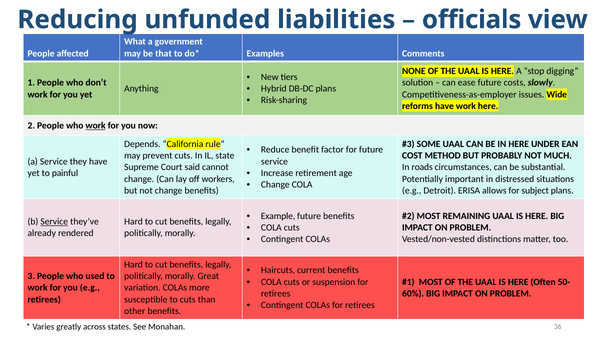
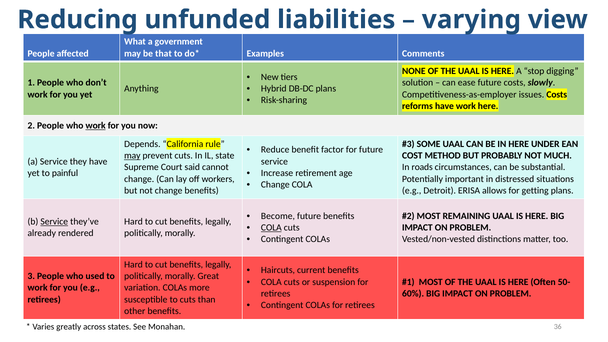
officials: officials -> varying (471, 20)
issues Wide: Wide -> Costs (557, 94)
may underline: none -> present (132, 156)
subject: subject -> getting (535, 191)
Example: Example -> Become (278, 216)
COLA underline: none -> present (271, 228)
